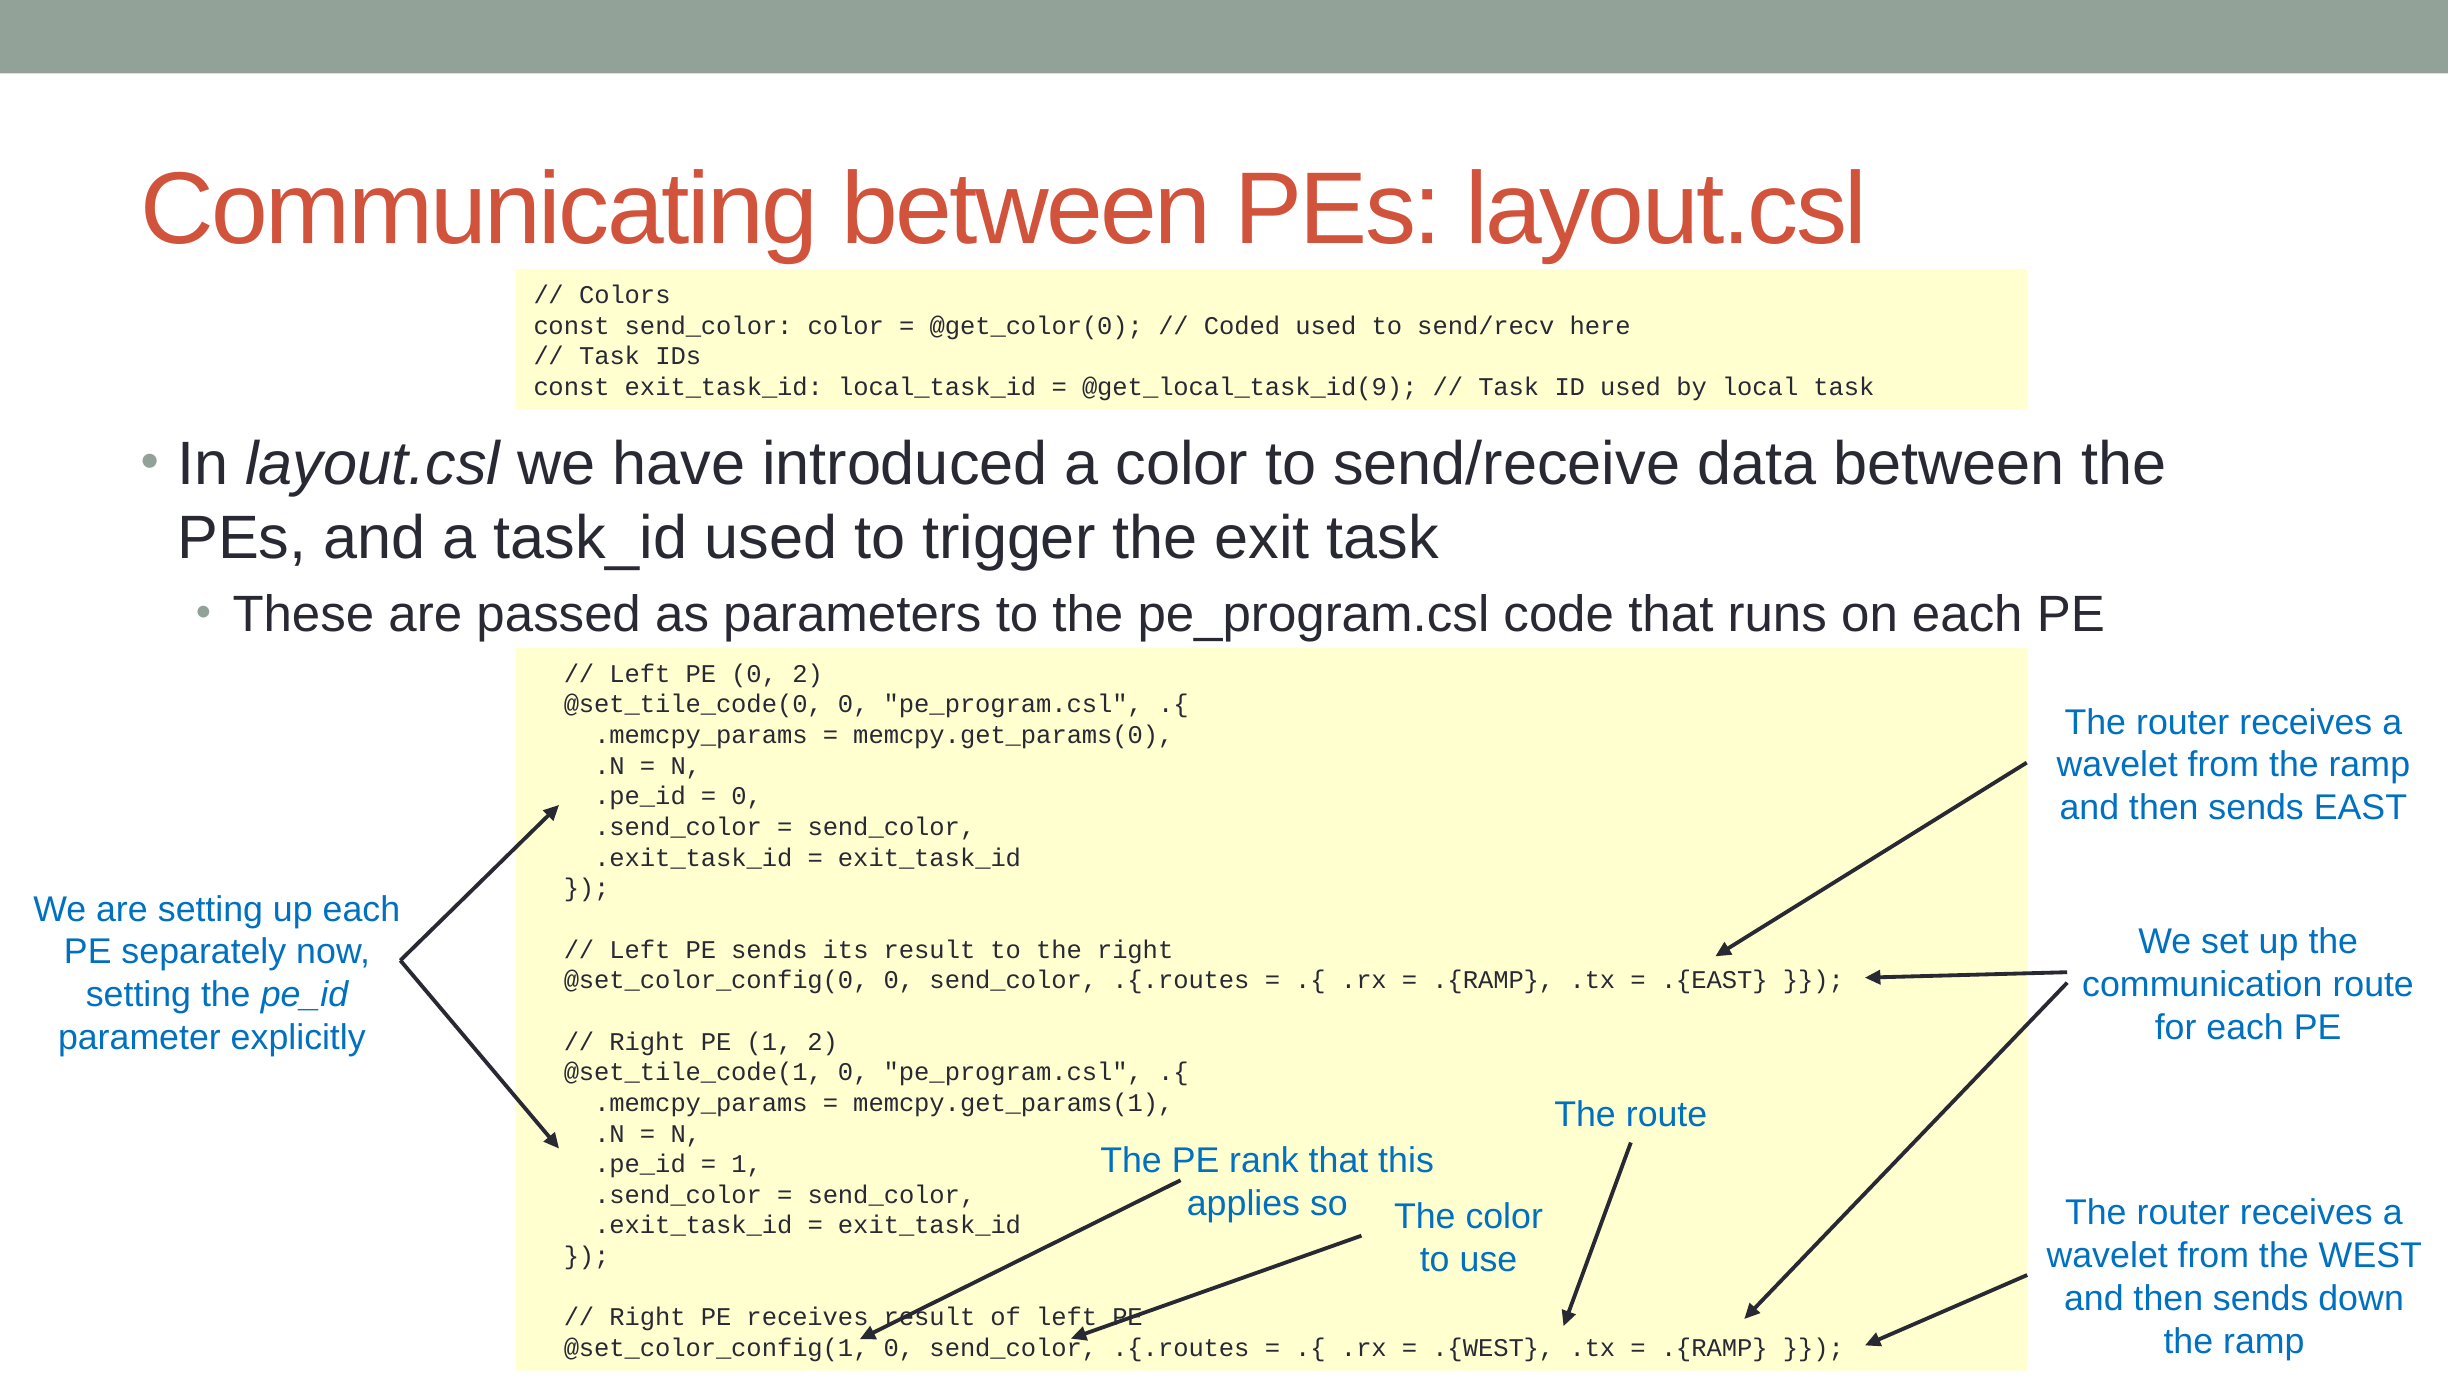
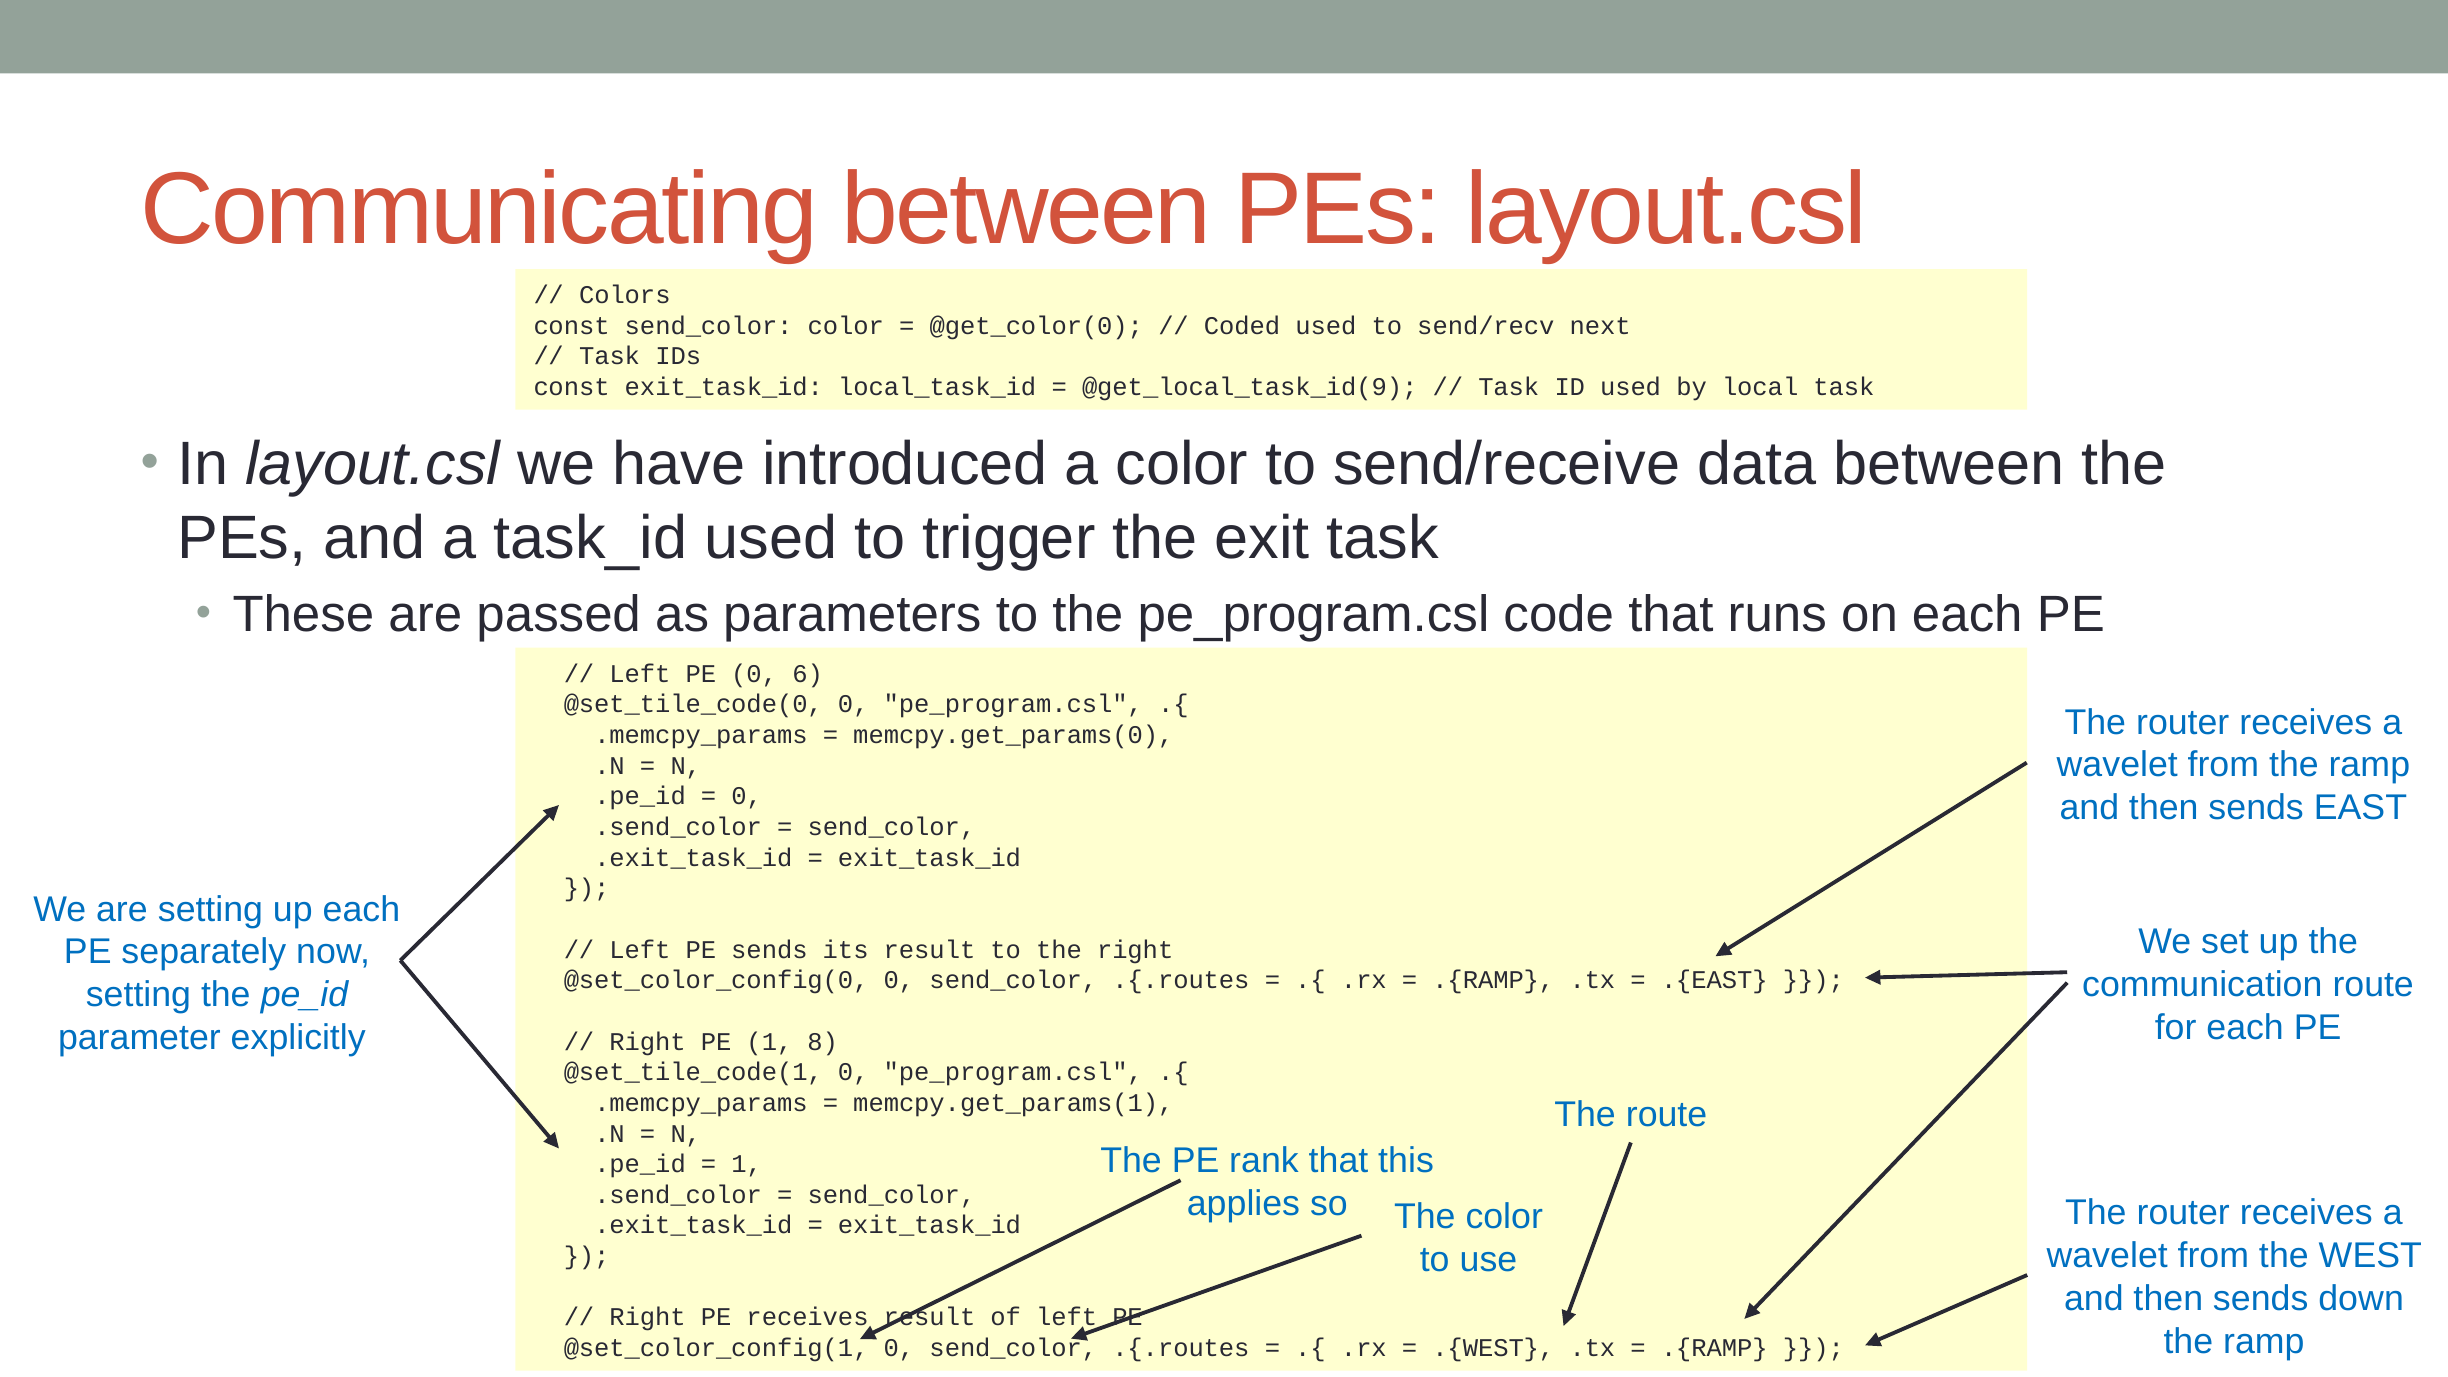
here: here -> next (1600, 326)
0 2: 2 -> 6 (808, 674)
1 2: 2 -> 8 (823, 1042)
